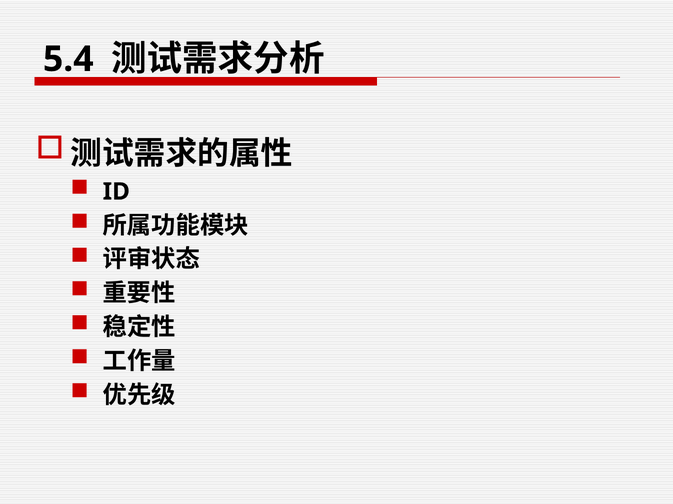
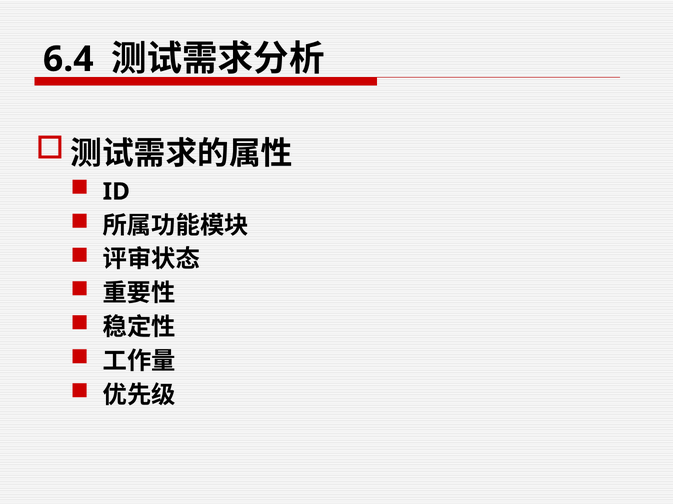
5.4: 5.4 -> 6.4 (68, 59)
